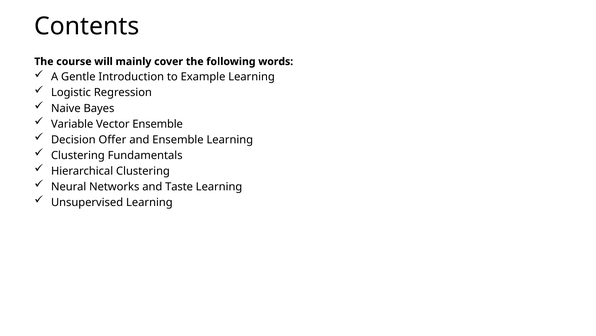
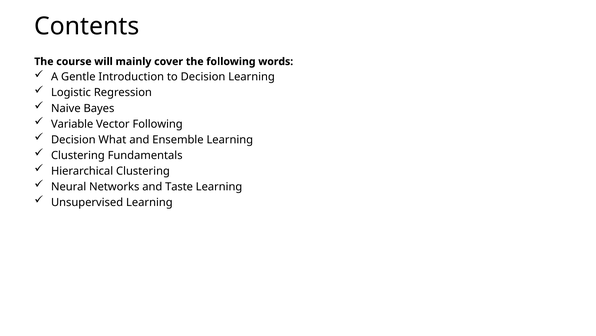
to Example: Example -> Decision (203, 77)
Vector Ensemble: Ensemble -> Following (158, 124)
Offer: Offer -> What (112, 139)
